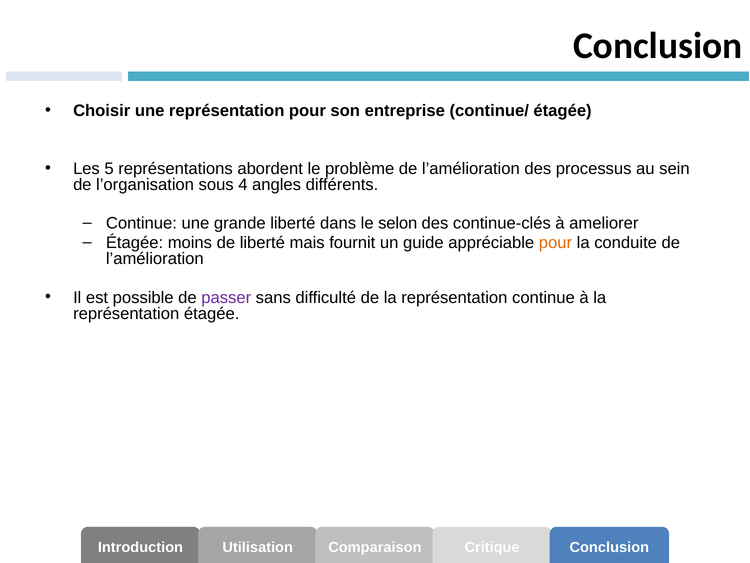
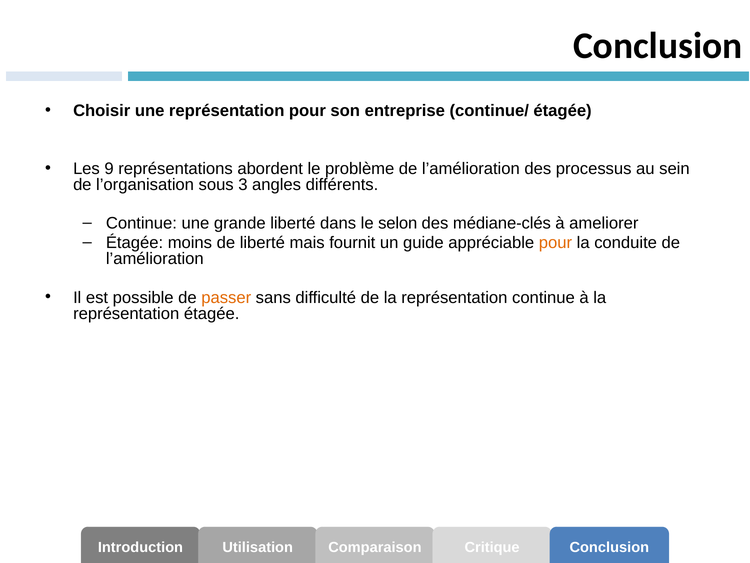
5: 5 -> 9 (109, 169)
4: 4 -> 3 (243, 185)
continue-clés: continue-clés -> médiane-clés (502, 223)
passer colour: purple -> orange (226, 297)
